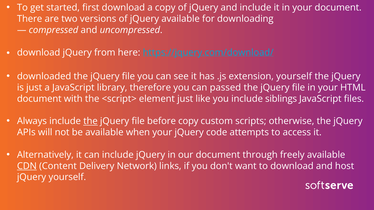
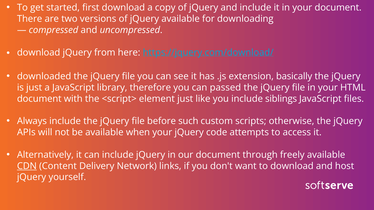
extension yourself: yourself -> basically (294, 77)
the underline: present -> none (90, 121)
before copy: copy -> such (188, 121)
